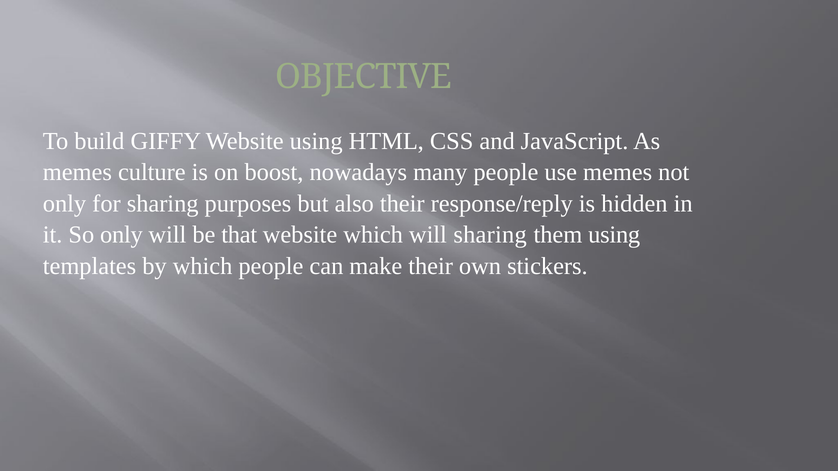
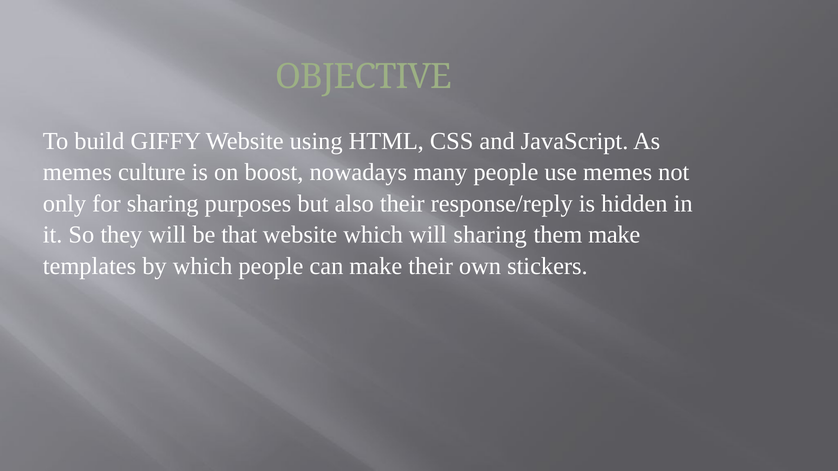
So only: only -> they (121, 235)
them using: using -> make (614, 235)
